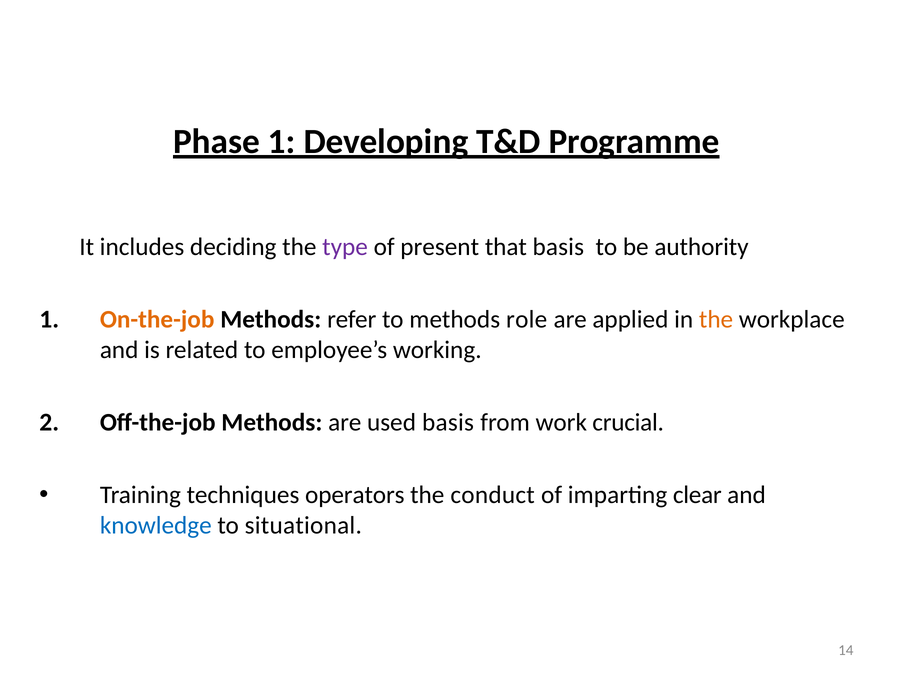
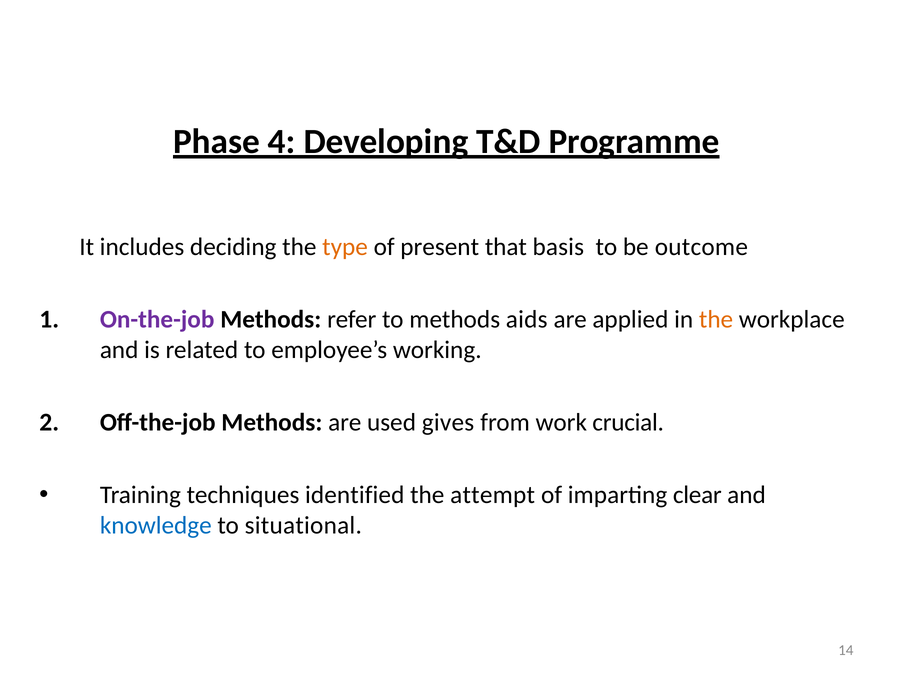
Phase 1: 1 -> 4 (282, 142)
type colour: purple -> orange (345, 247)
authority: authority -> outcome (701, 247)
On-the-job colour: orange -> purple (157, 320)
role: role -> aids (527, 320)
used basis: basis -> gives (448, 423)
operators: operators -> identified (355, 495)
conduct: conduct -> attempt (493, 495)
